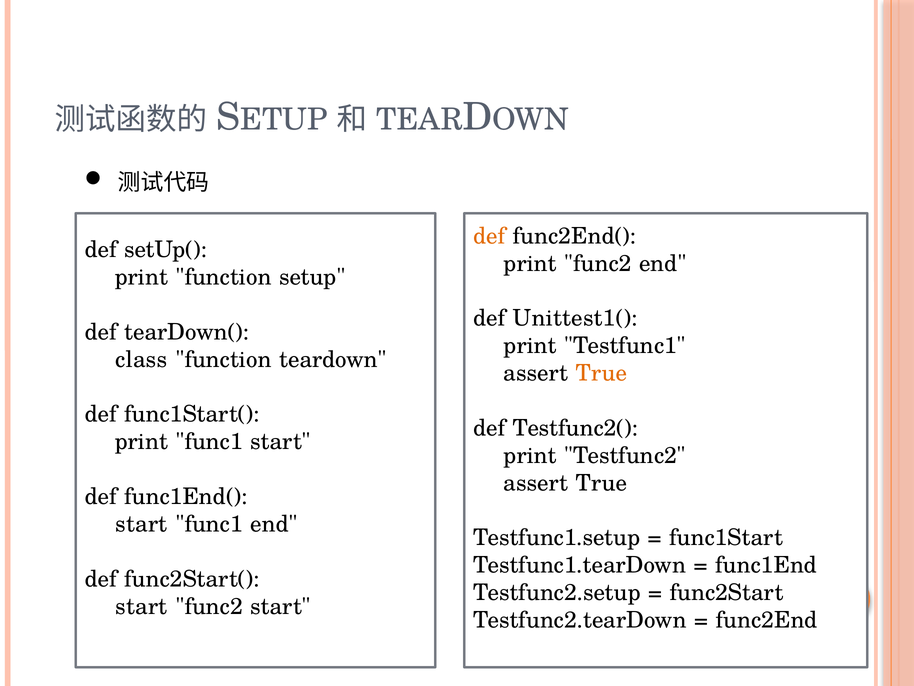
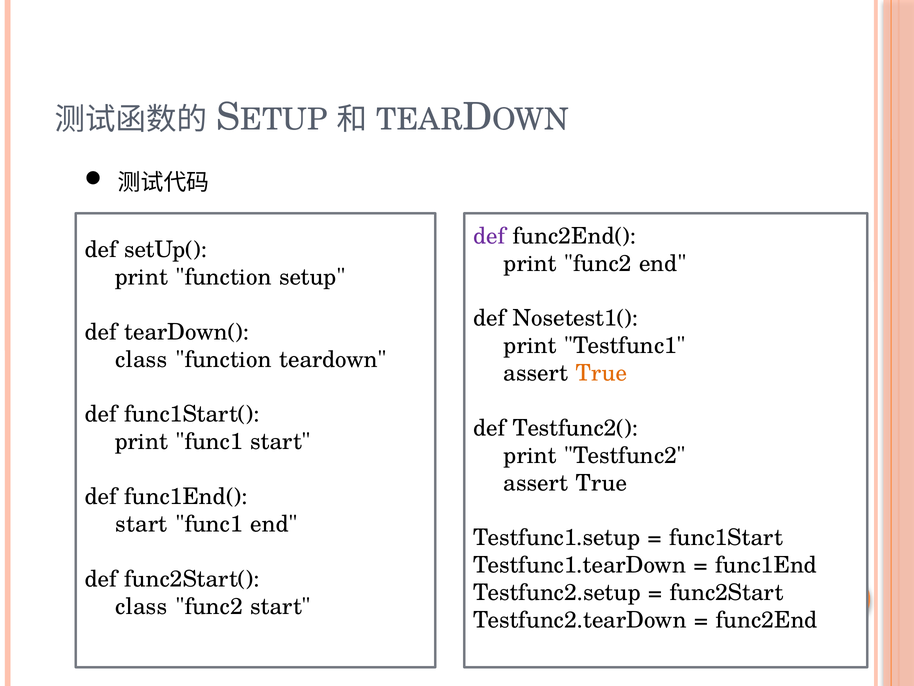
def colour: orange -> purple (489, 236)
Unittest1(: Unittest1( -> Nosetest1( (575, 318)
start: start -> class (141, 606)
